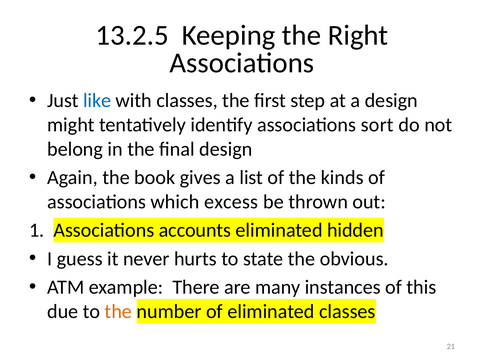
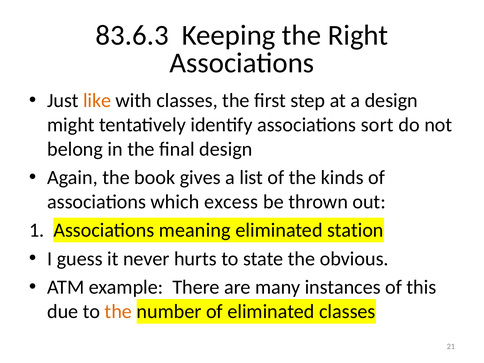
13.2.5: 13.2.5 -> 83.6.3 (132, 35)
like colour: blue -> orange (97, 101)
accounts: accounts -> meaning (195, 230)
hidden: hidden -> station (355, 230)
